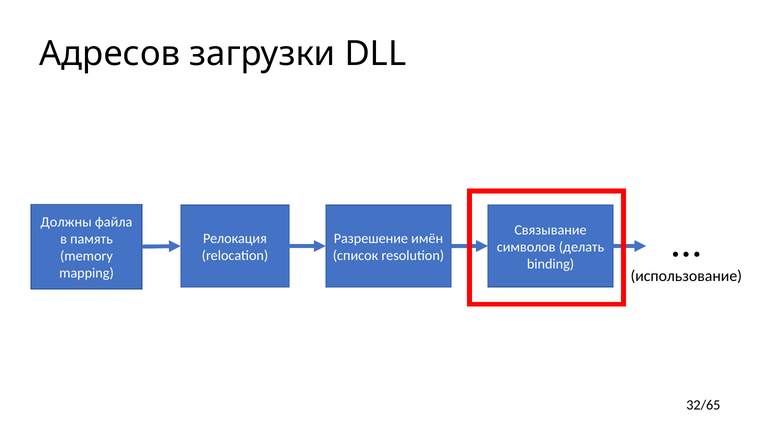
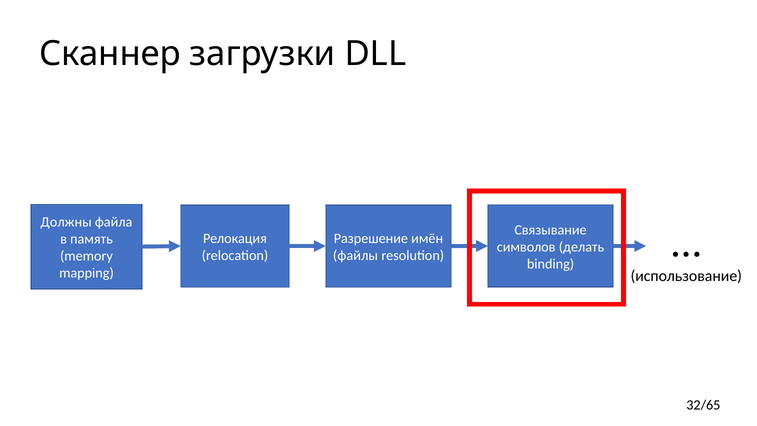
Адресов: Адресов -> Сканнер (110, 54)
список: список -> файлы (355, 255)
